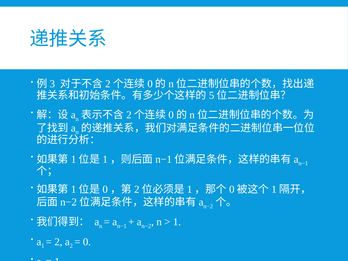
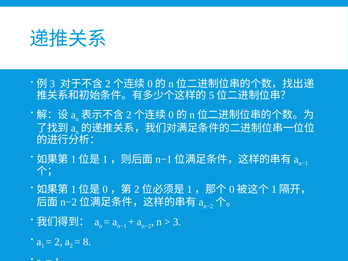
1: 1 -> 3 (177, 222)
0: 0 -> 8 (87, 242)
